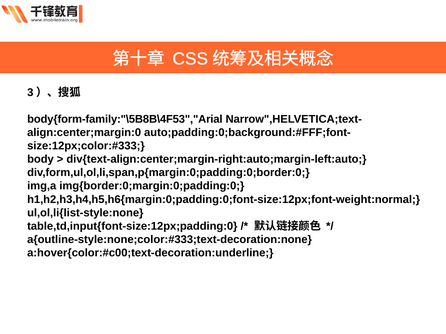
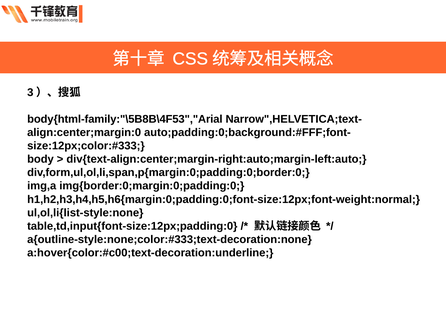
body{form-family:"\5B8B\4F53","Arial: body{form-family:"\5B8B\4F53","Arial -> body{html-family:"\5B8B\4F53","Arial (125, 119)
